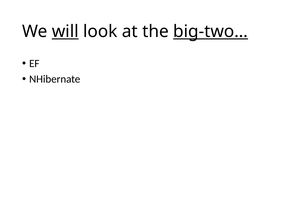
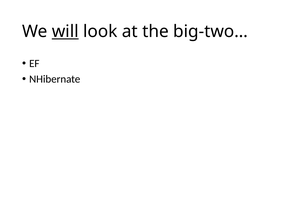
big-two… underline: present -> none (211, 31)
